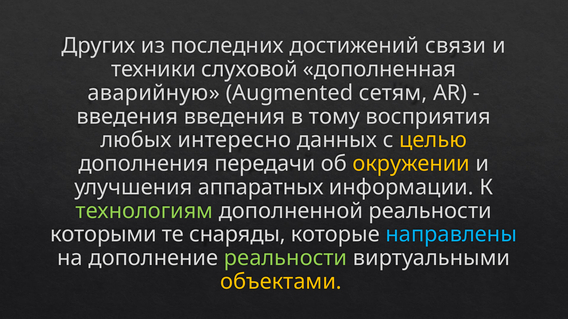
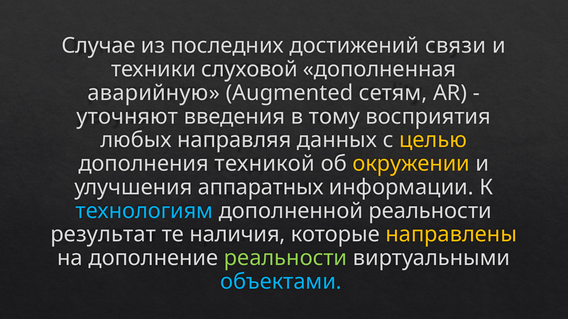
Других: Других -> Случае (98, 46)
введения: введения -> уточняют (127, 117)
интересно: интересно -> направляя (234, 140)
передачи: передачи -> техникой (265, 164)
технологиям colour: light green -> light blue (144, 211)
которыми: которыми -> результат (103, 235)
снаряды: снаряды -> наличия (237, 235)
направлены colour: light blue -> yellow (451, 235)
объектами colour: yellow -> light blue (281, 282)
